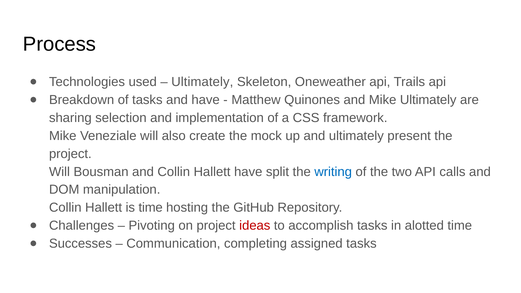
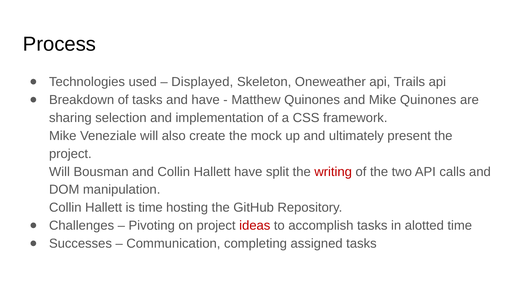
Ultimately: Ultimately -> Displayed (202, 82)
Mike Ultimately: Ultimately -> Quinones (428, 100)
writing colour: blue -> red (333, 172)
